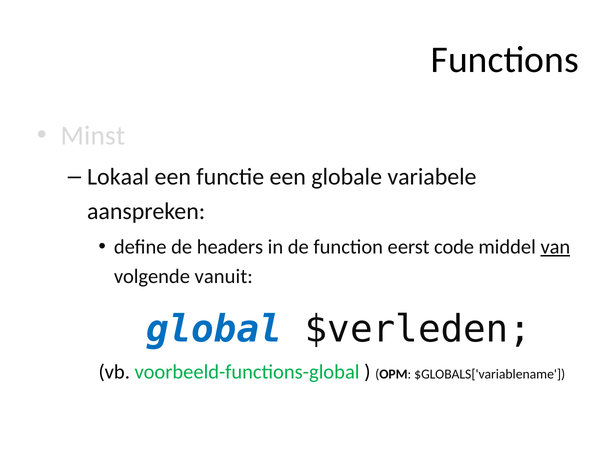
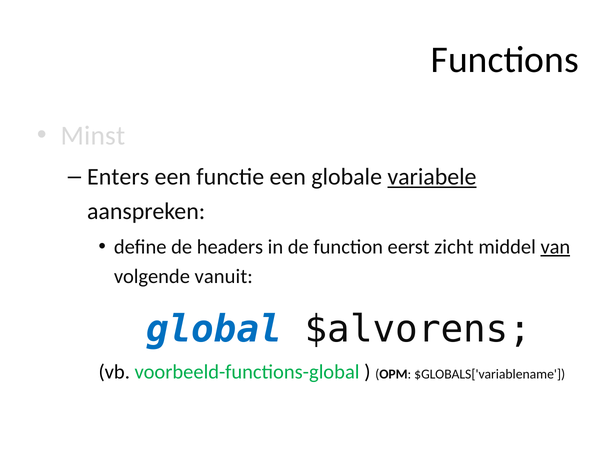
Lokaal: Lokaal -> Enters (118, 177)
variabele underline: none -> present (432, 177)
code: code -> zicht (454, 247)
$verleden: $verleden -> $alvorens (418, 329)
